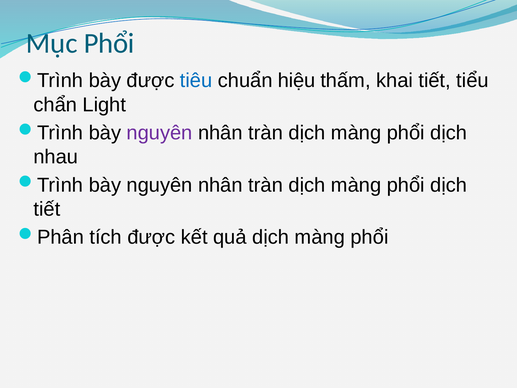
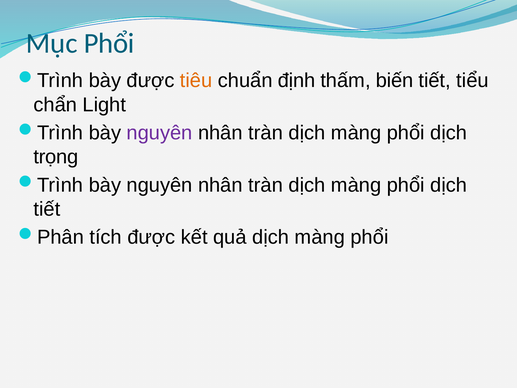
tiêu colour: blue -> orange (196, 81)
hiệu: hiệu -> định (297, 81)
khai: khai -> biến (395, 81)
nhau: nhau -> trọng (56, 157)
